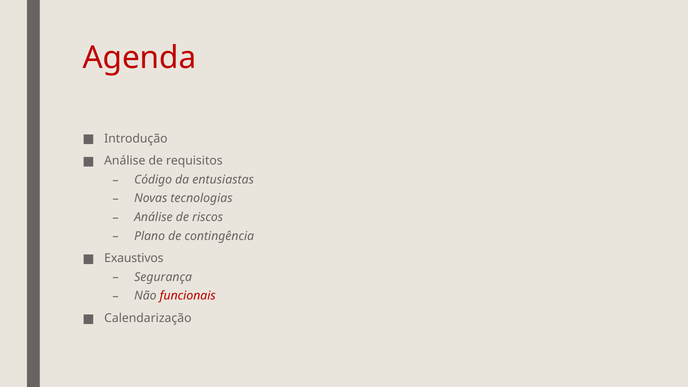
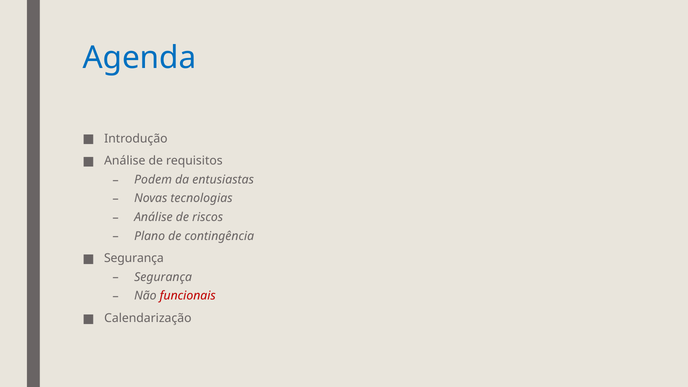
Agenda colour: red -> blue (139, 58)
Código: Código -> Podem (153, 180)
Exaustivos: Exaustivos -> Segurança (134, 258)
